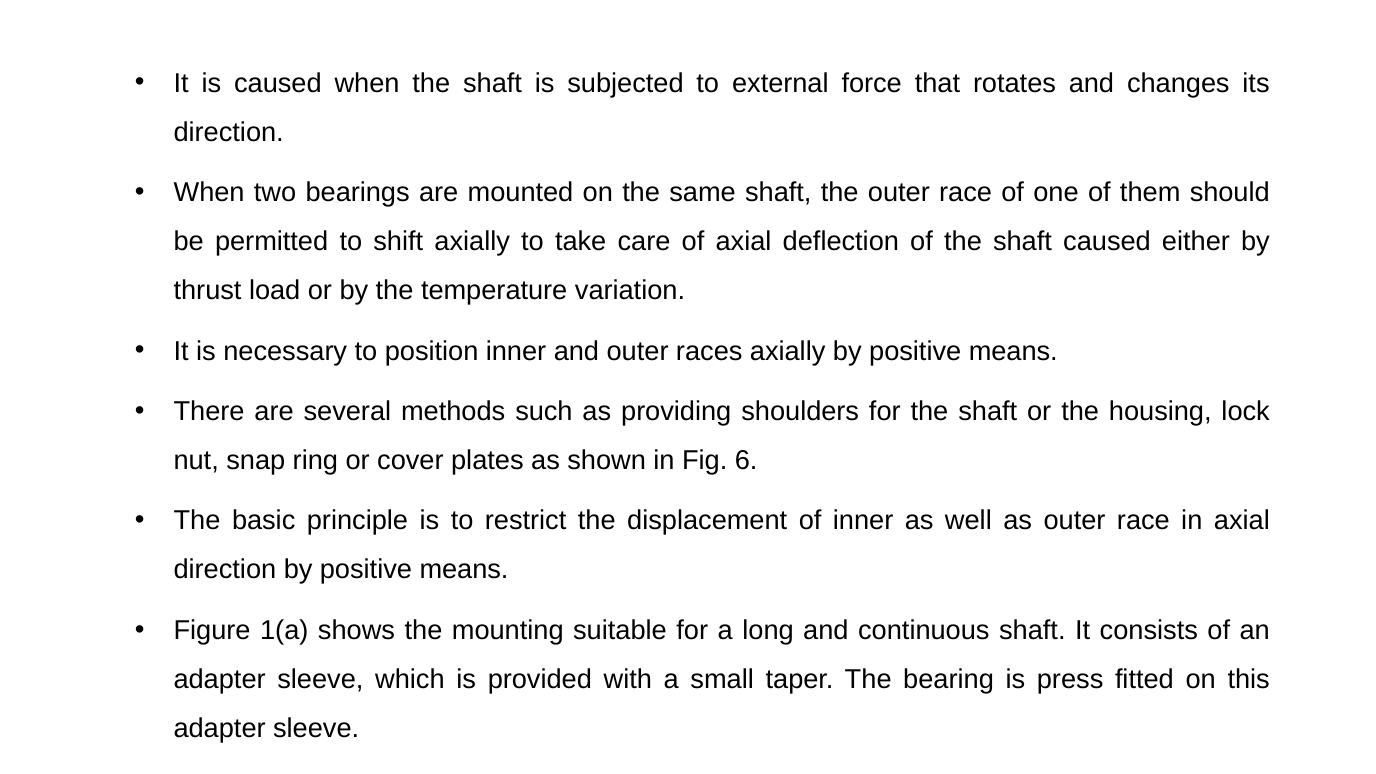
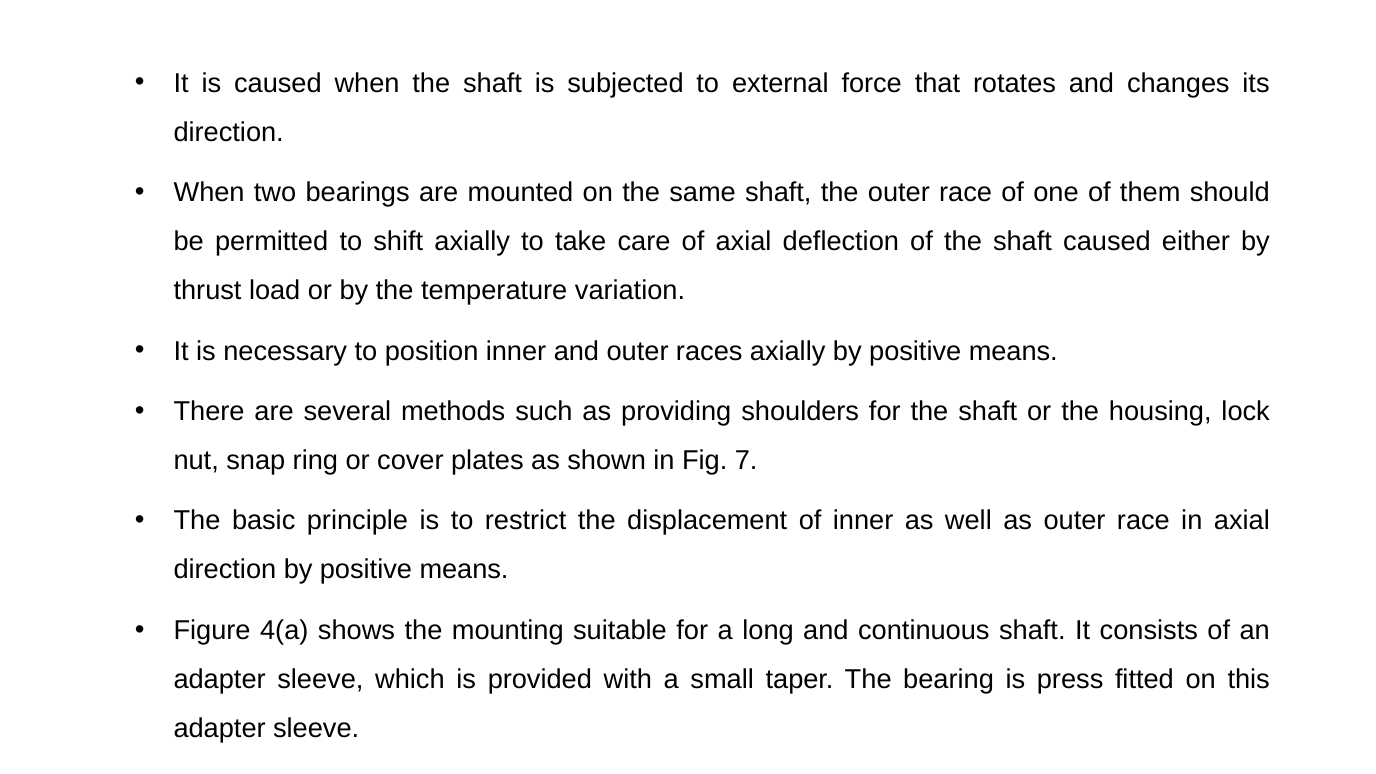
6: 6 -> 7 (746, 460)
1(a: 1(a -> 4(a (284, 630)
